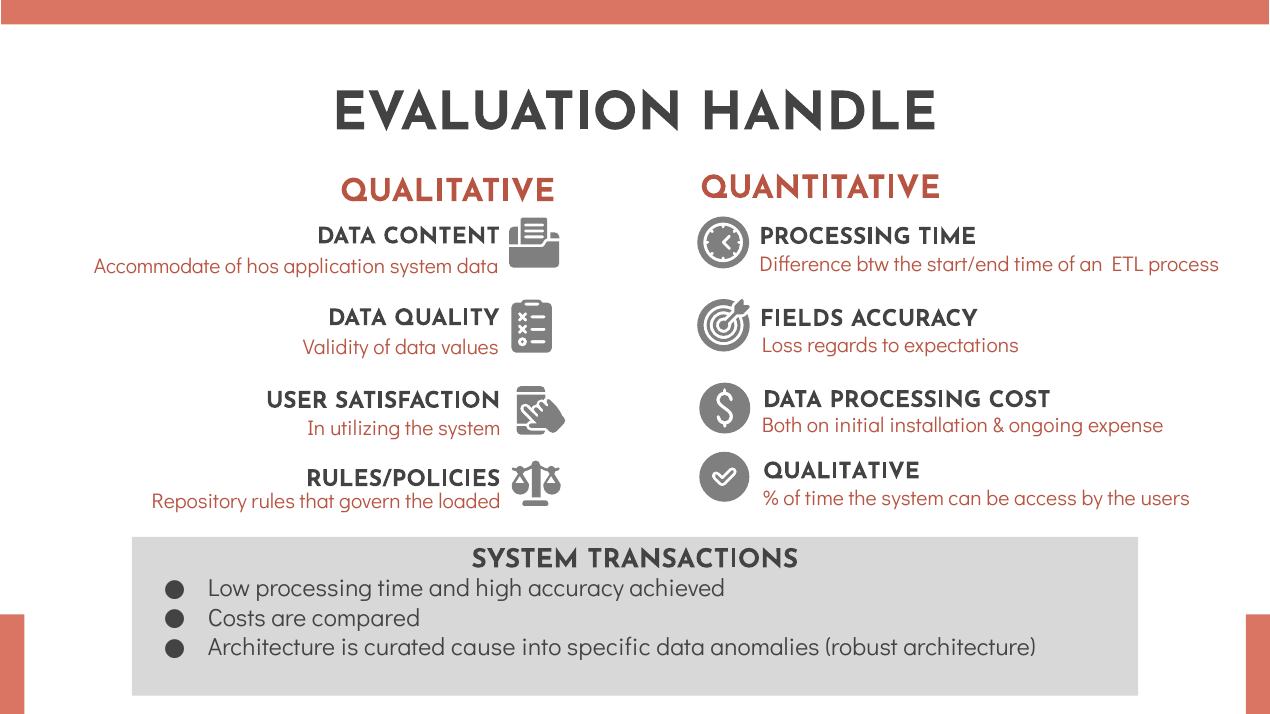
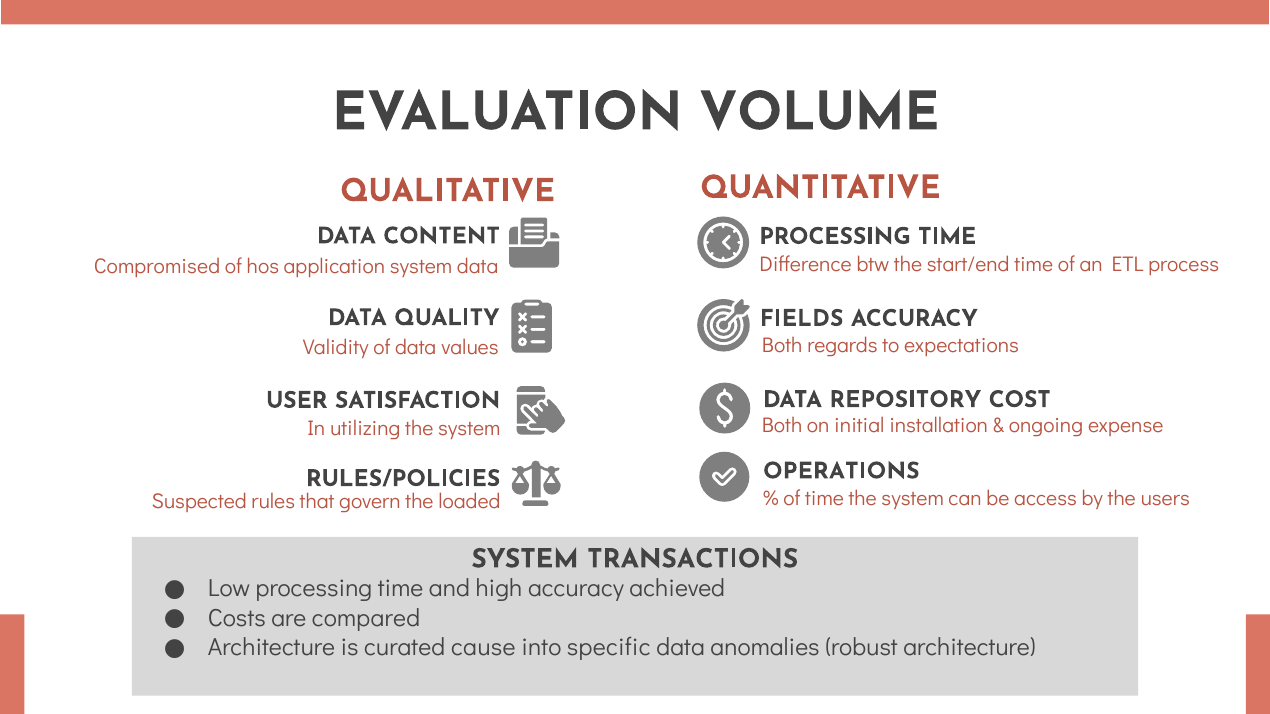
HANDLE: HANDLE -> VOLUME (819, 112)
Accommodate: Accommodate -> Compromised (157, 266)
Loss: Loss -> Both (782, 346)
DATA PROCESSING: PROCESSING -> REPOSITORY (905, 400)
QUALITATIVE: QUALITATIVE -> OPERATIONS (841, 471)
Repository: Repository -> Suspected (199, 502)
